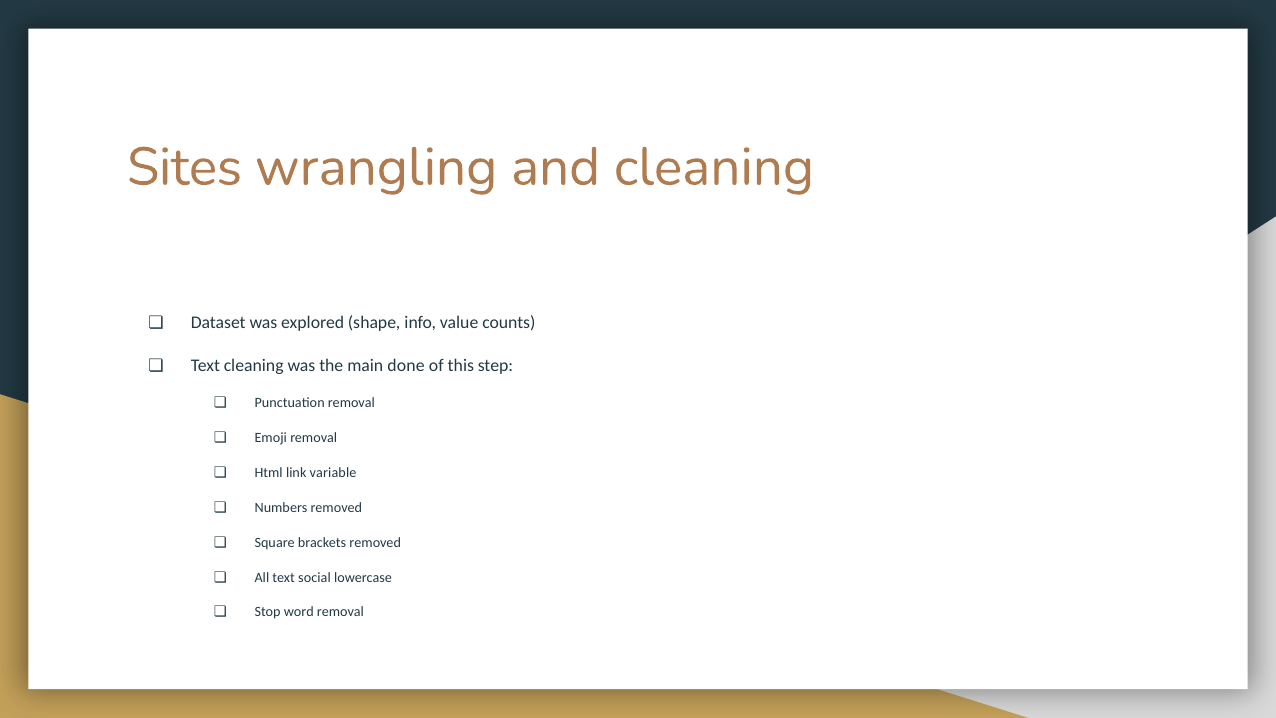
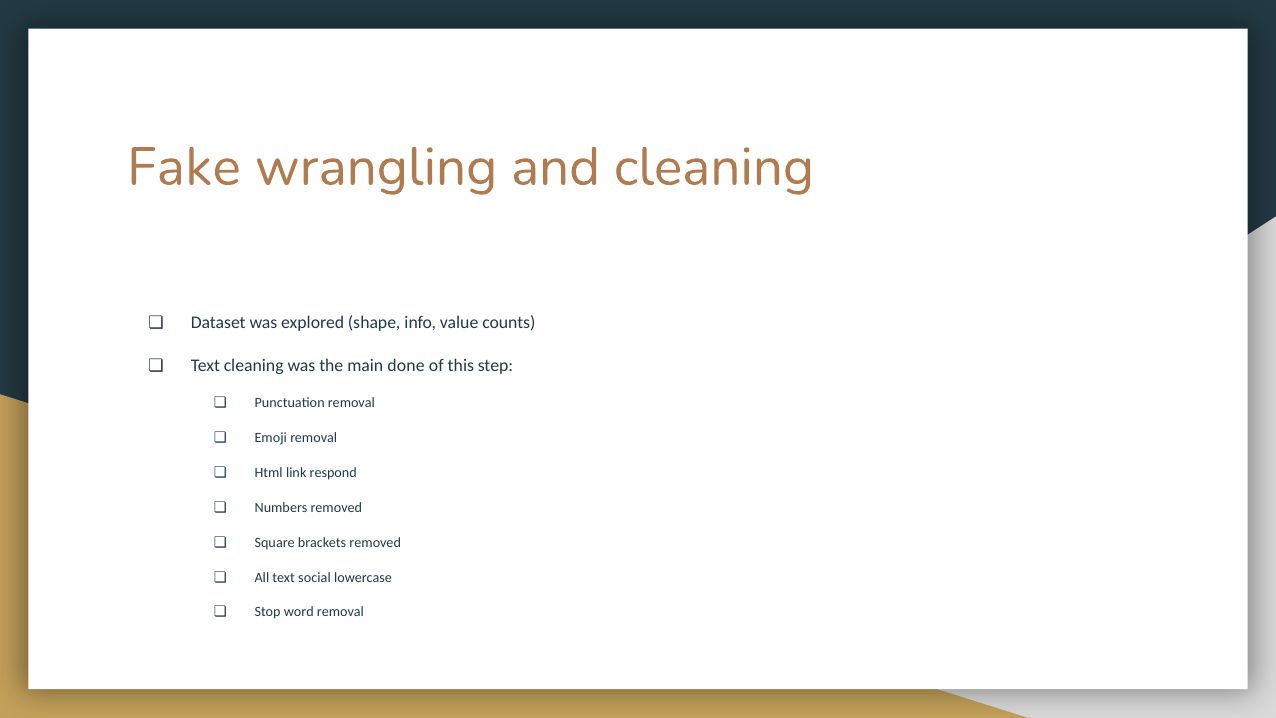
Sites: Sites -> Fake (184, 167)
variable: variable -> respond (333, 473)
